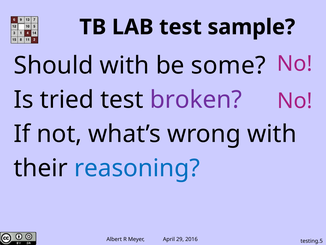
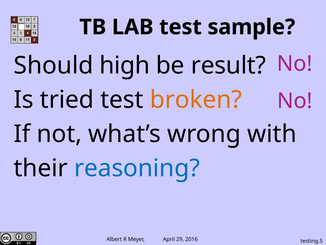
Should with: with -> high (125, 65)
some: some -> result (229, 65)
broken colour: purple -> orange (196, 100)
